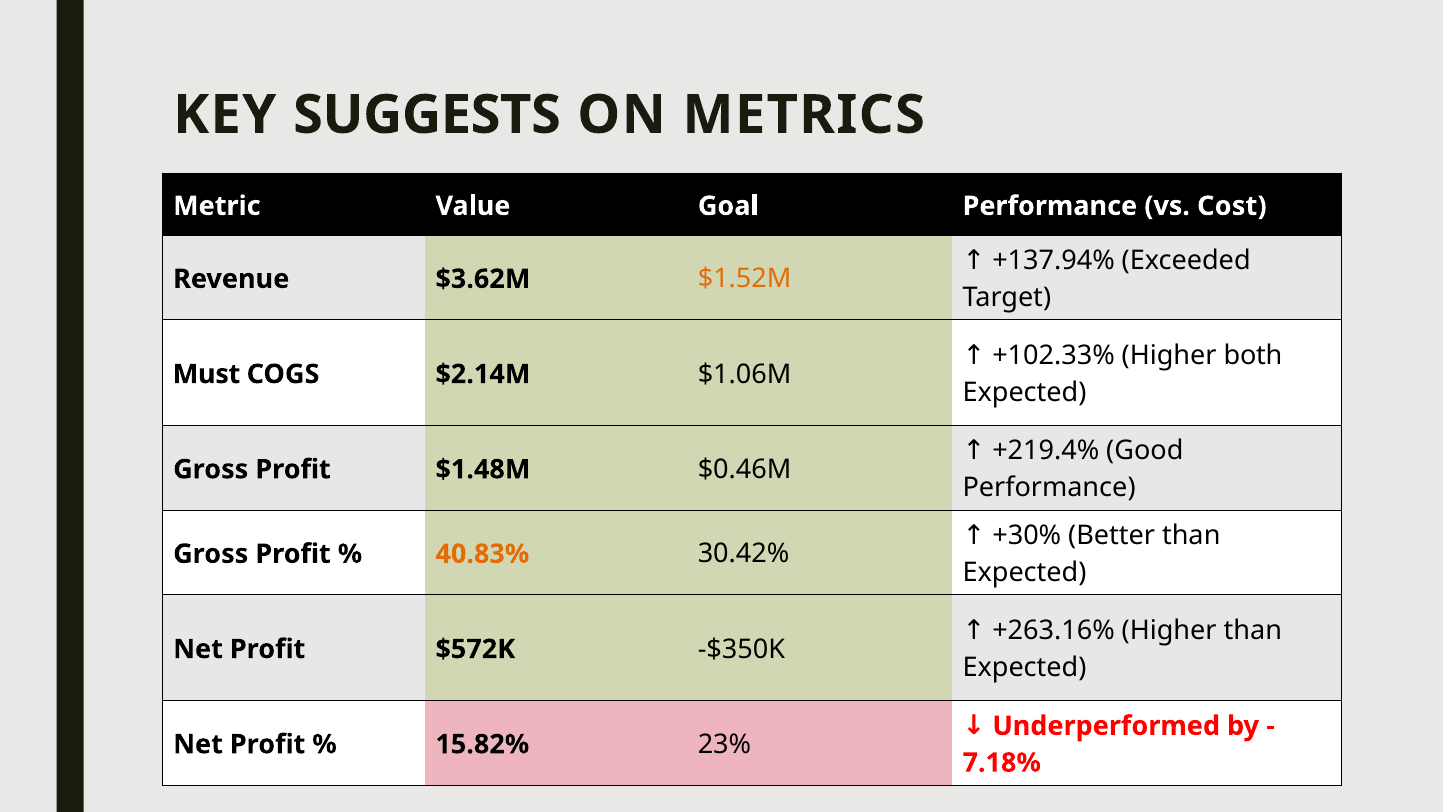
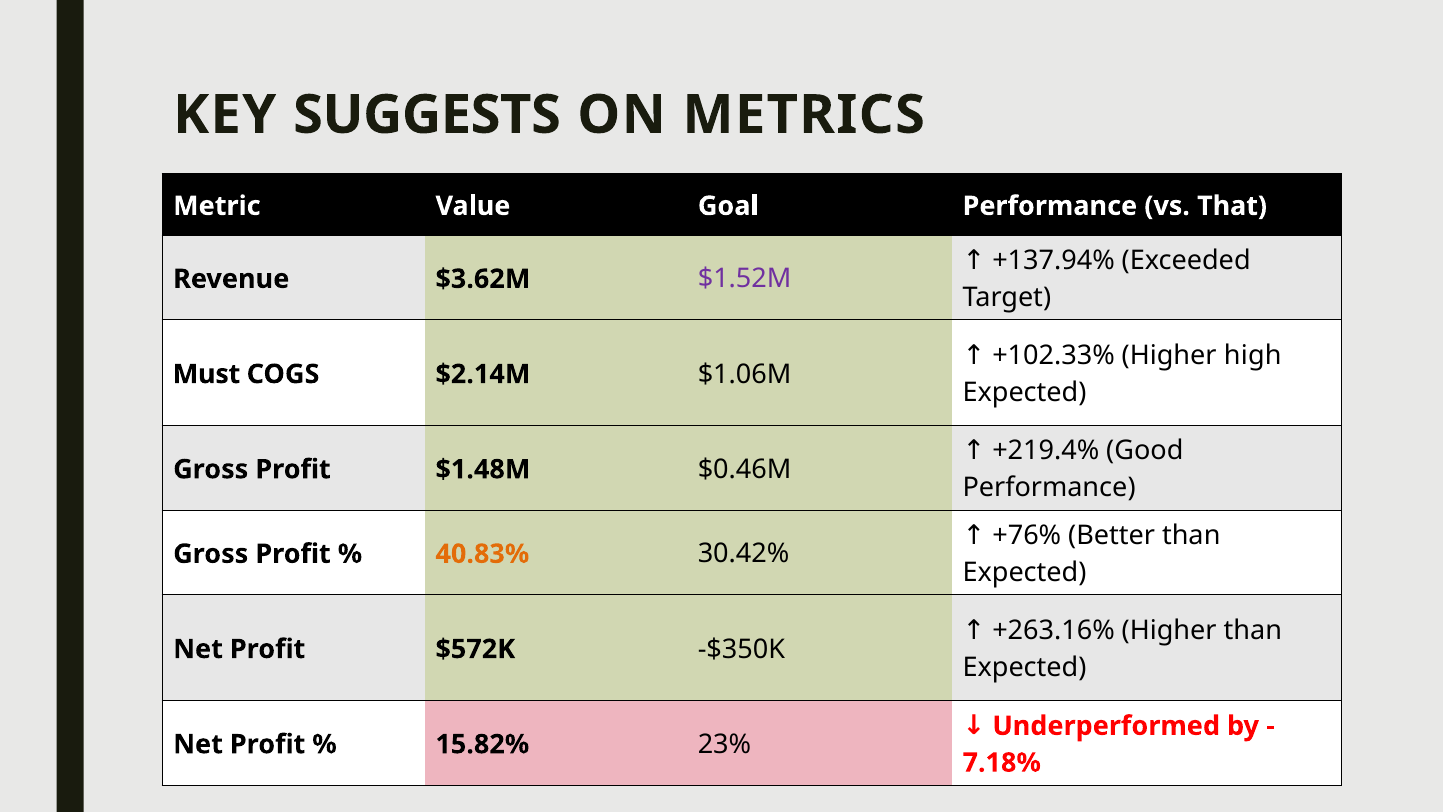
Cost: Cost -> That (1232, 206)
$1.52M colour: orange -> purple (745, 279)
both: both -> high (1253, 356)
+30%: +30% -> +76% (1027, 535)
